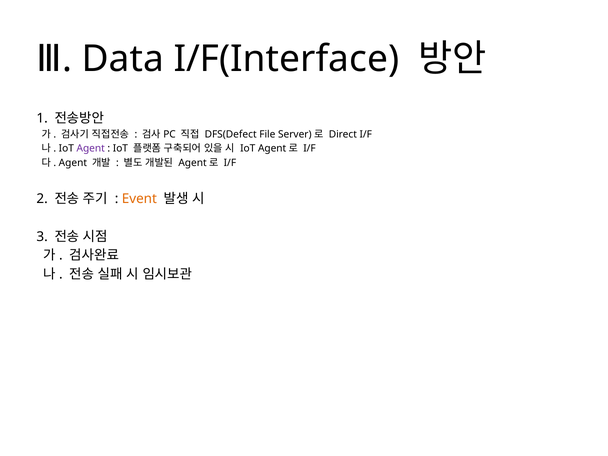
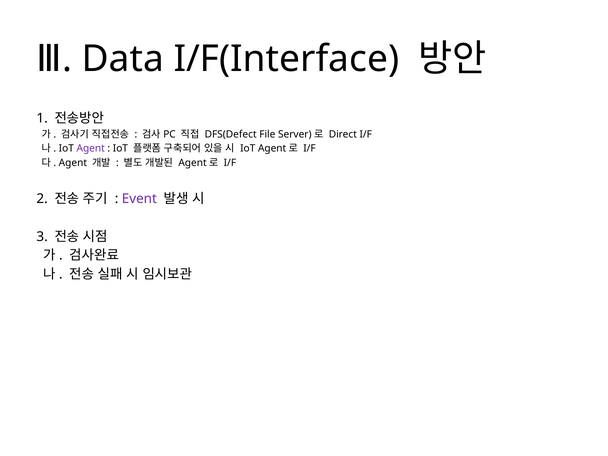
Event colour: orange -> purple (139, 199)
